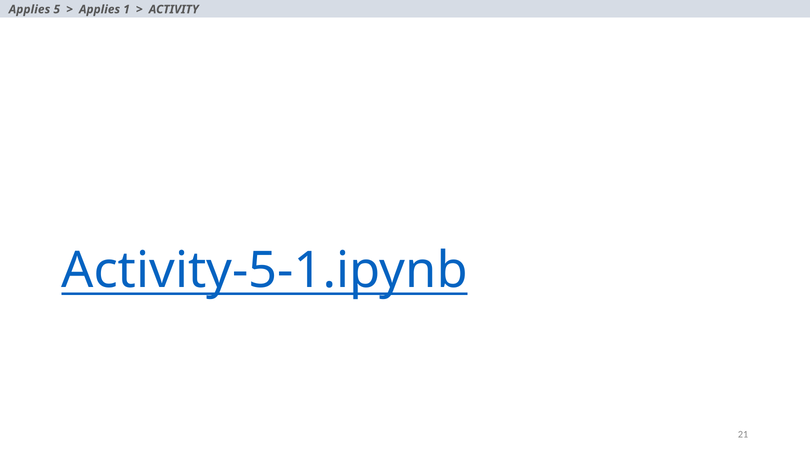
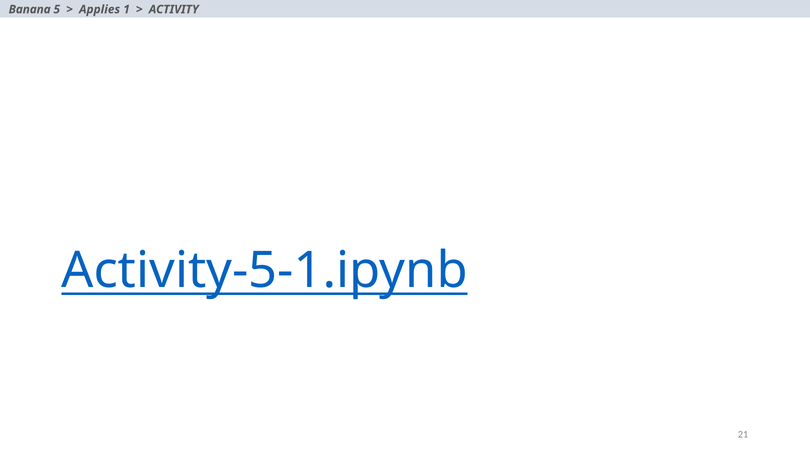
Applies: Applies -> Banana (30, 9)
